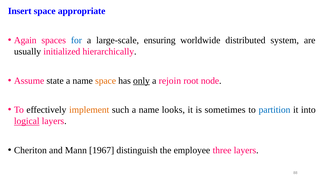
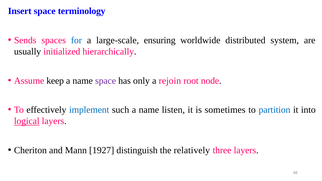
appropriate: appropriate -> terminology (82, 11)
Again: Again -> Sends (25, 40)
state: state -> keep (55, 81)
space colour: orange -> purple (106, 81)
only underline: present -> none (141, 81)
implement colour: orange -> blue (89, 110)
looks: looks -> listen (173, 110)
1967: 1967 -> 1927 (102, 150)
employee: employee -> relatively (192, 150)
